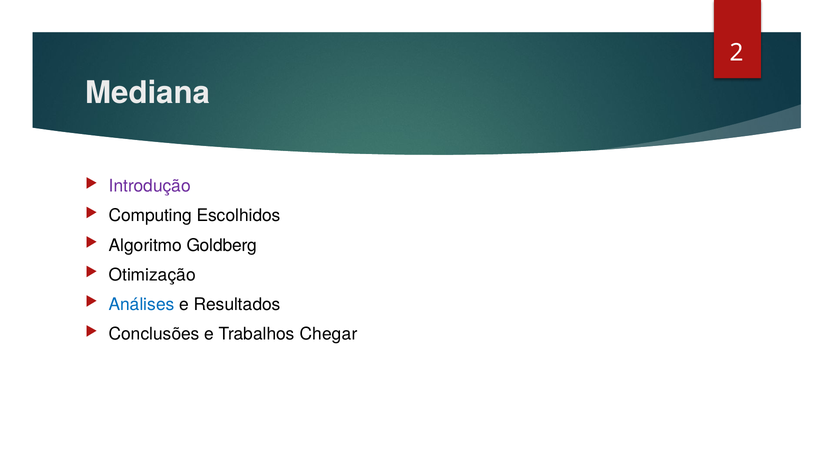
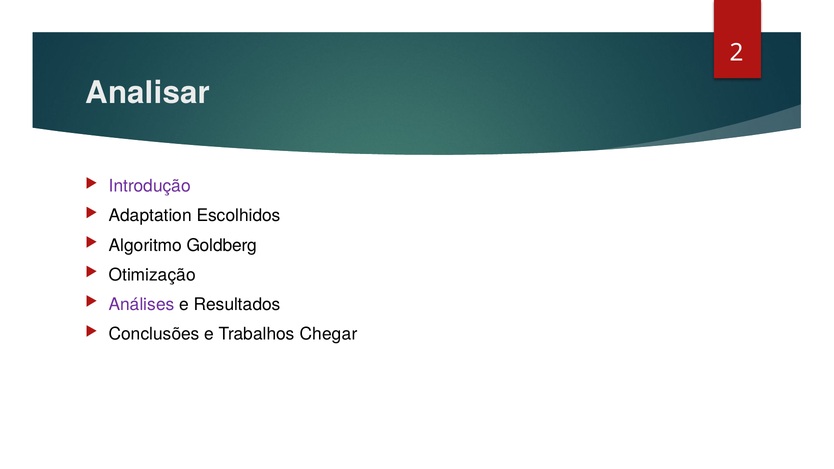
Mediana: Mediana -> Analisar (148, 93)
Computing: Computing -> Adaptation (150, 216)
Análises colour: blue -> purple (142, 305)
